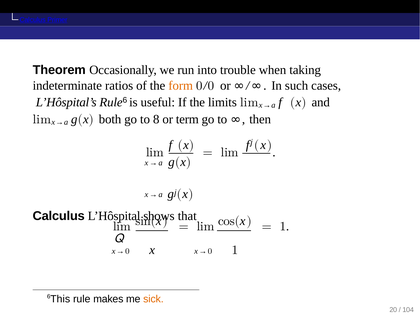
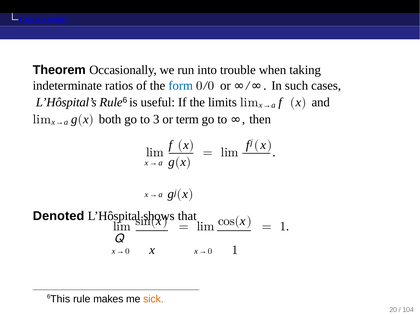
form colour: orange -> blue (181, 86)
8: 8 -> 3 (156, 120)
Calculus: Calculus -> Denoted (59, 216)
